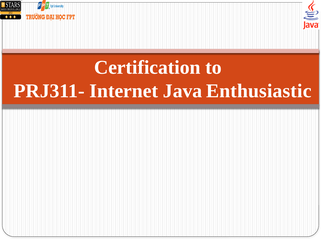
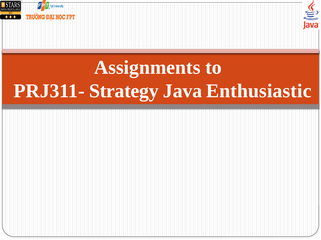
Certification: Certification -> Assignments (147, 68)
Internet: Internet -> Strategy (124, 91)
